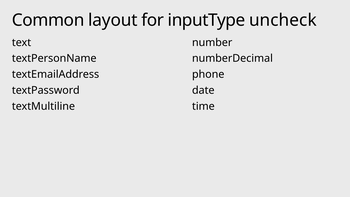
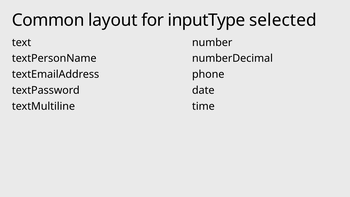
uncheck: uncheck -> selected (283, 20)
